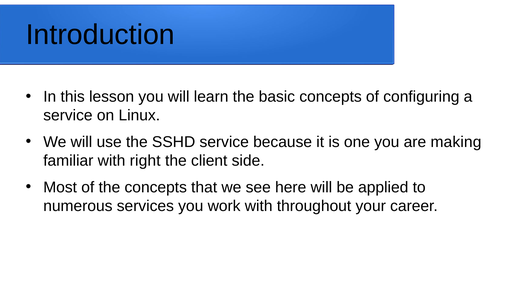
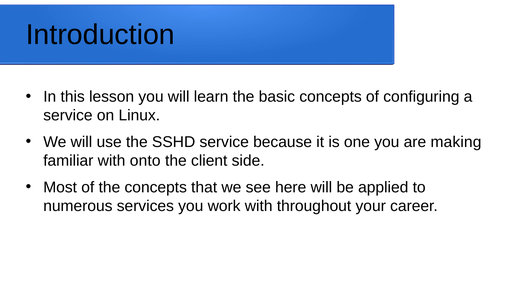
right: right -> onto (145, 161)
